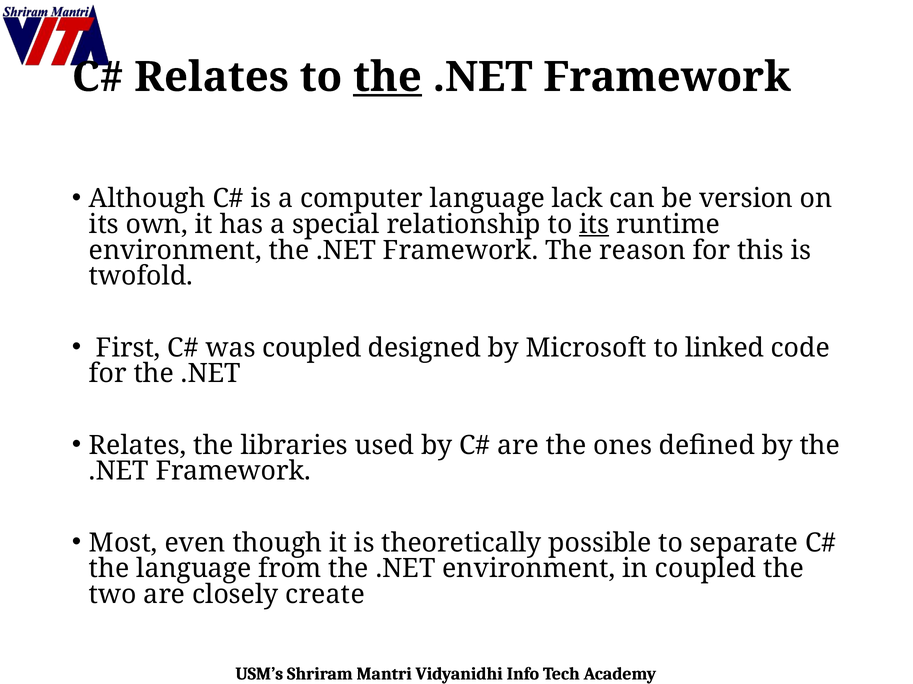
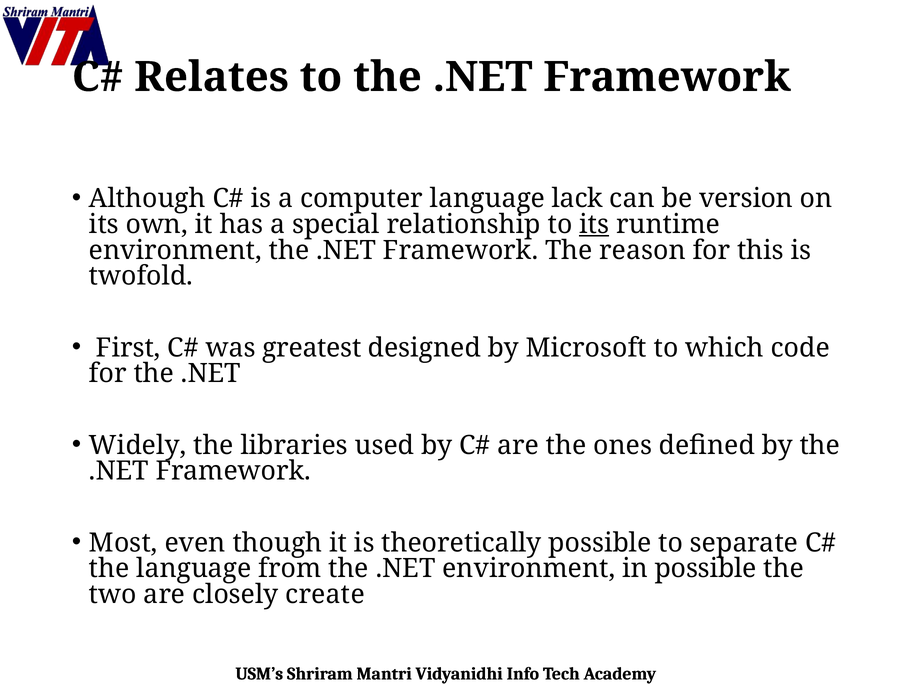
the underline: present -> none (387, 77)
was coupled: coupled -> greatest (312, 348)
linked: linked -> which (725, 348)
Relates: Relates -> Widely (138, 446)
in coupled: coupled -> possible (706, 569)
